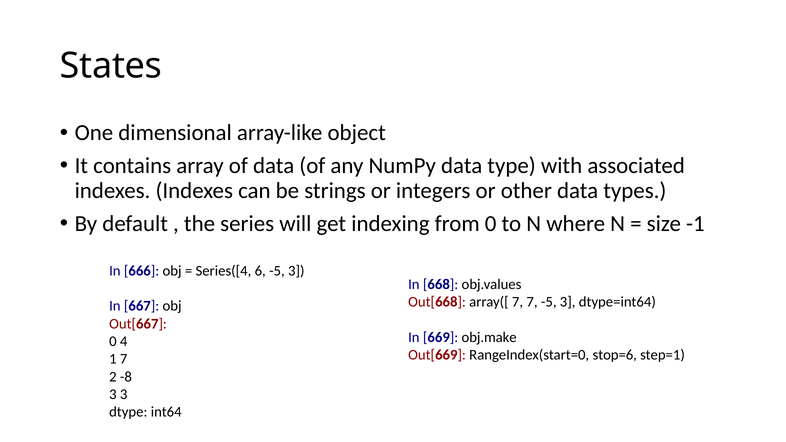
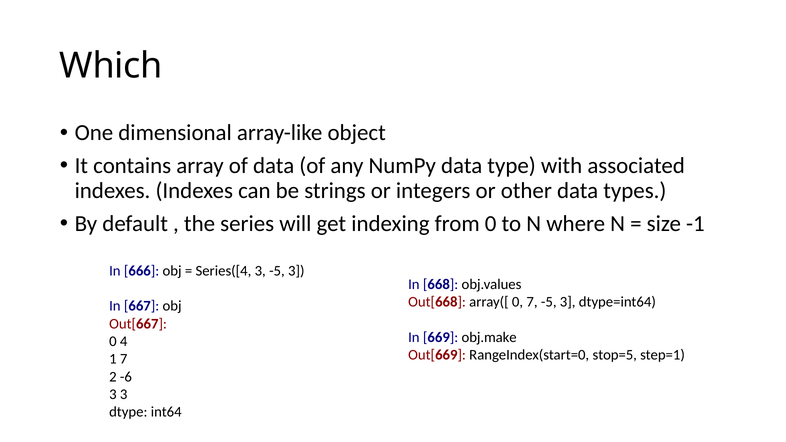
States: States -> Which (111, 66)
Series([4 6: 6 -> 3 (260, 271)
array([ 7: 7 -> 0 (518, 302)
stop=6: stop=6 -> stop=5 (615, 355)
-8: -8 -> -6 (126, 377)
